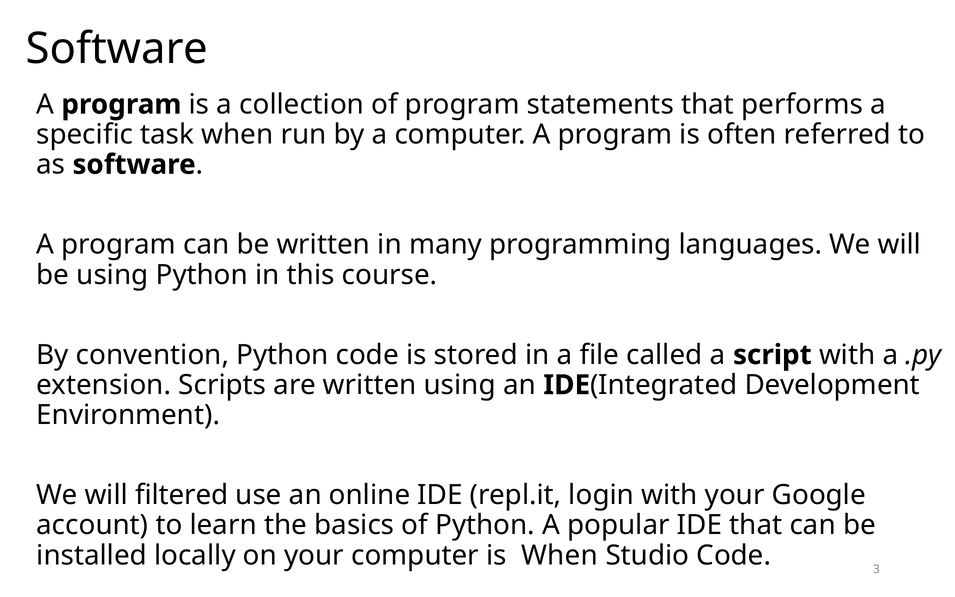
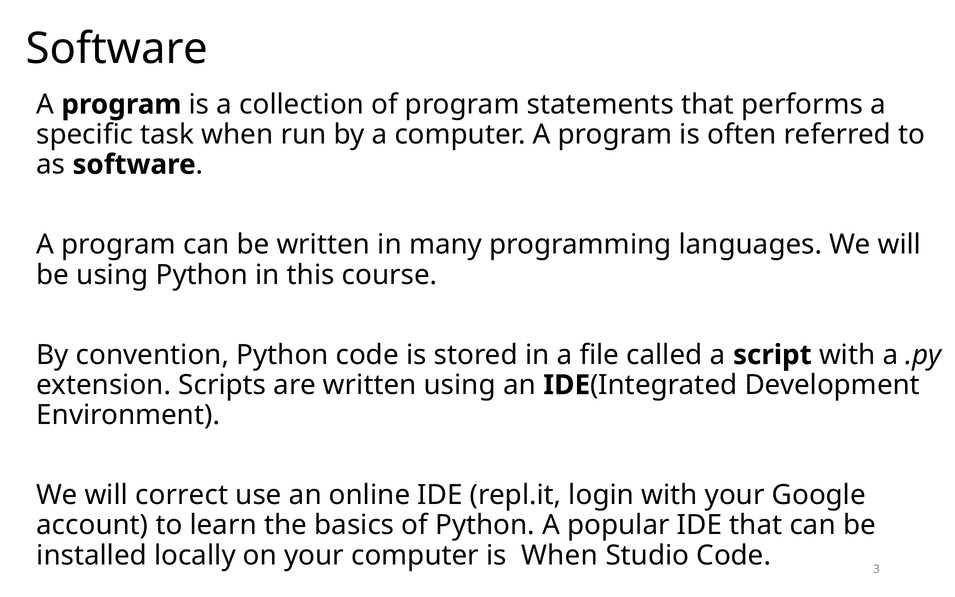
filtered: filtered -> correct (182, 495)
